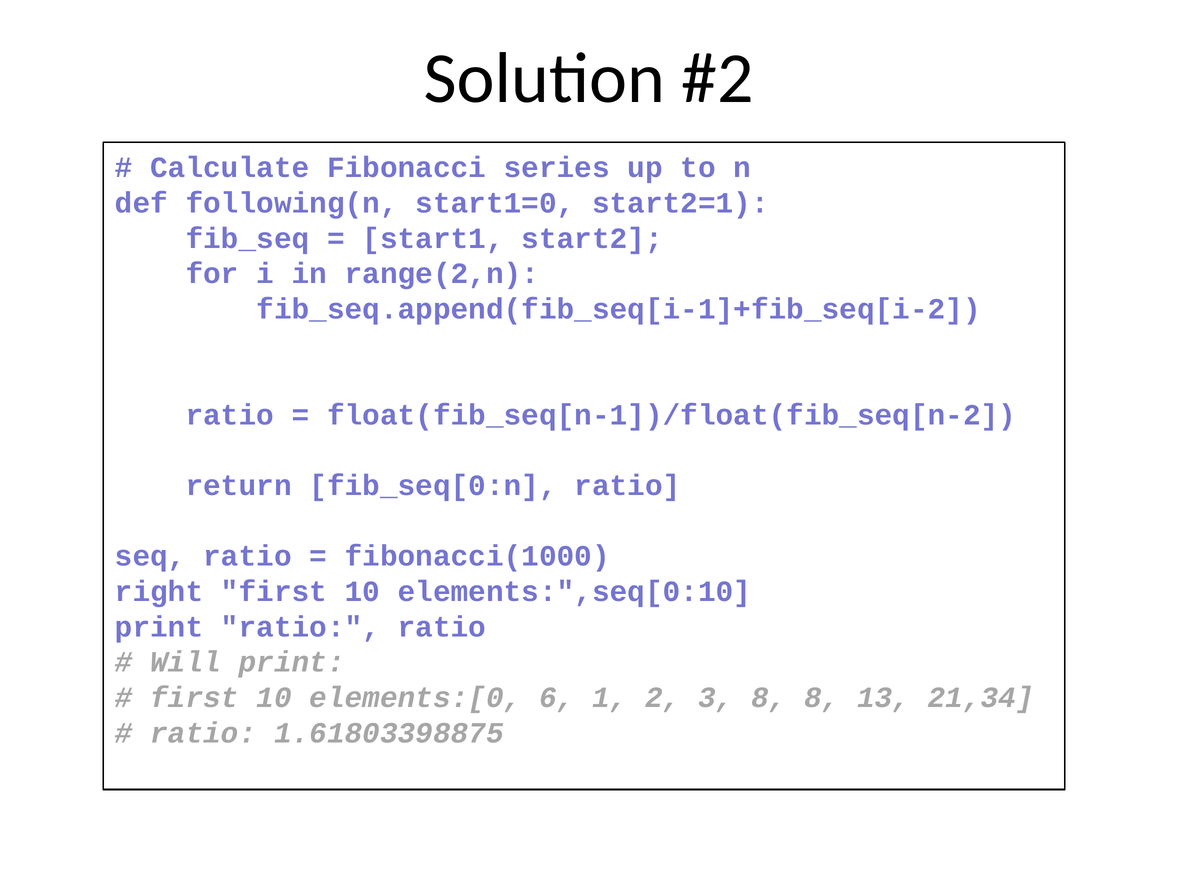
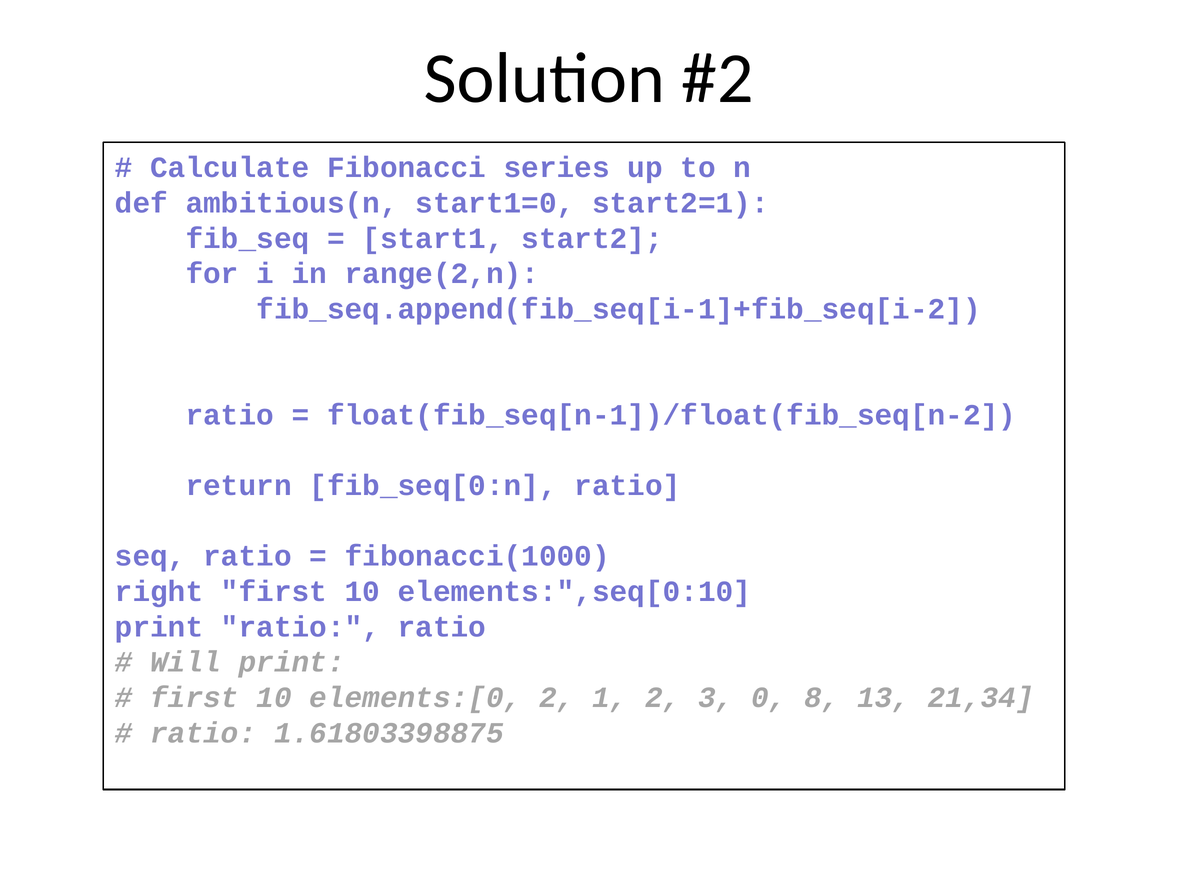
following(n: following(n -> ambitious(n (292, 203)
elements:[0 6: 6 -> 2 (557, 698)
3 8: 8 -> 0 (769, 698)
